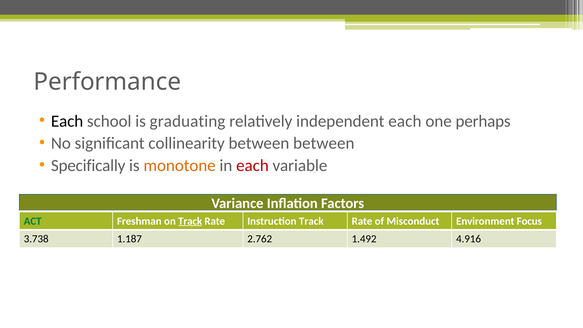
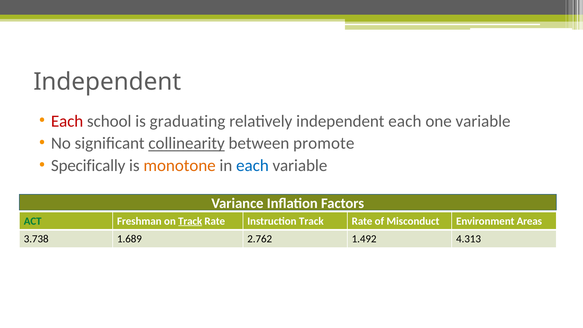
Performance: Performance -> Independent (107, 82)
Each colour: black -> red (67, 121)
one perhaps: perhaps -> variable (483, 121)
collinearity underline: none -> present (187, 143)
between between: between -> promote (324, 143)
each colour: red -> blue (252, 166)
Focus: Focus -> Areas (529, 221)
1.187: 1.187 -> 1.689 (129, 239)
4.916: 4.916 -> 4.313 (469, 239)
